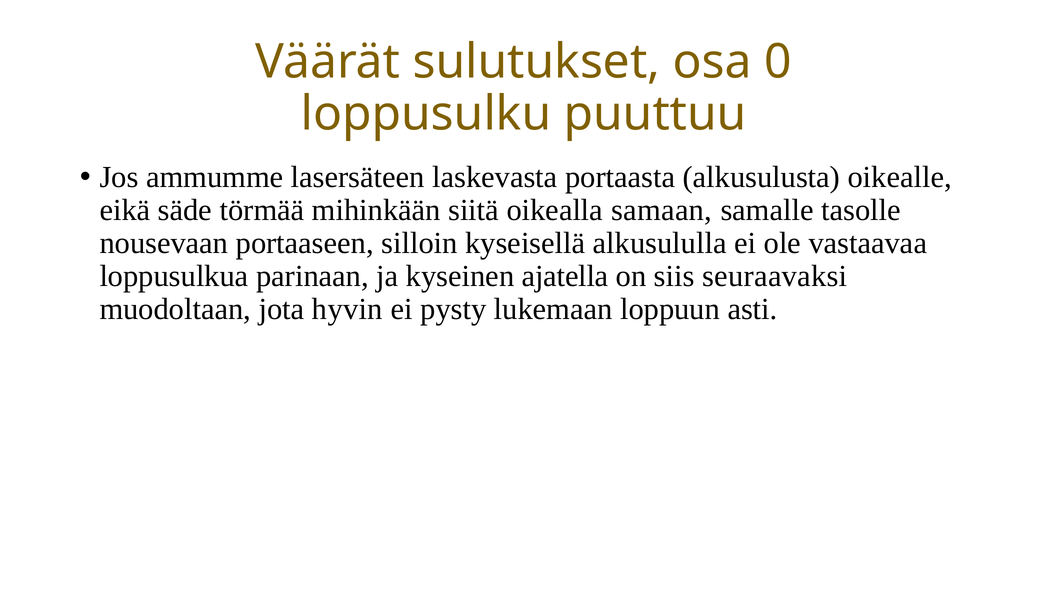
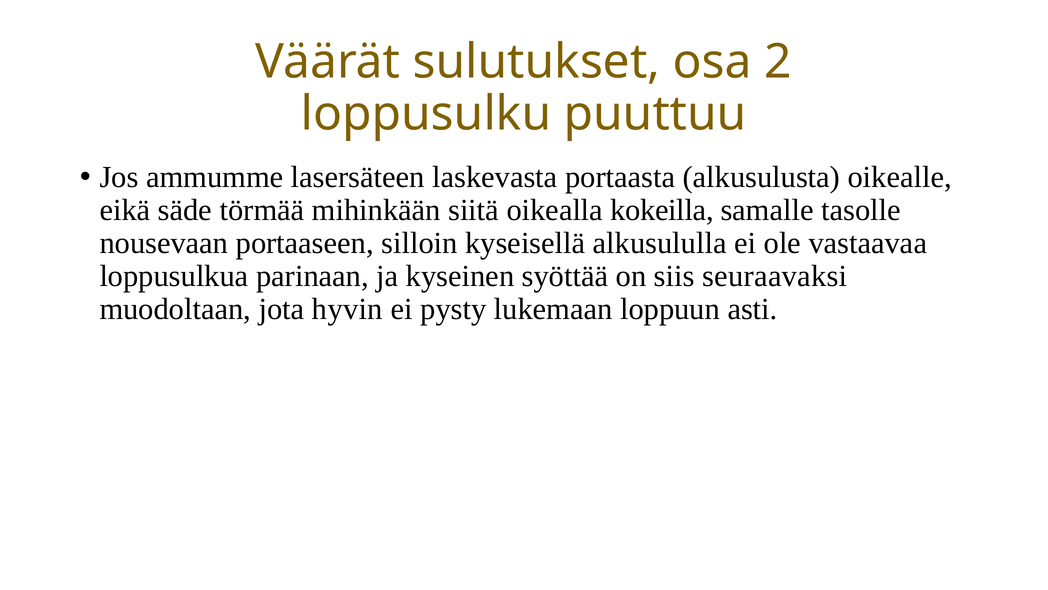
0: 0 -> 2 (778, 62)
samaan: samaan -> kokeilla (662, 210)
ajatella: ajatella -> syöttää (565, 276)
